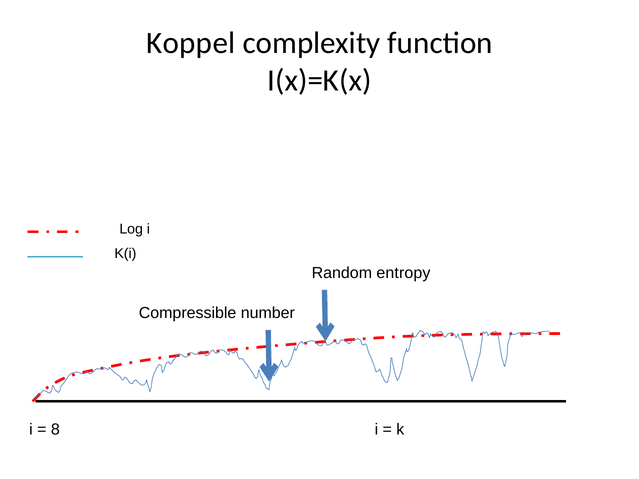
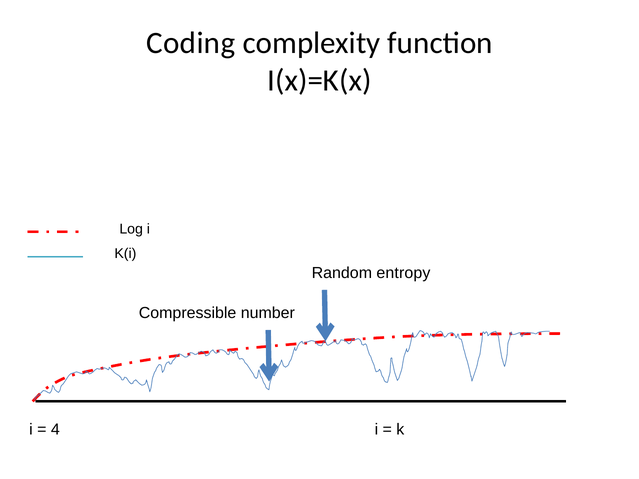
Koppel: Koppel -> Coding (191, 43)
8: 8 -> 4 (55, 430)
